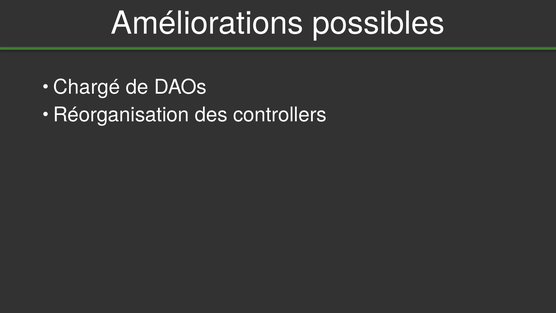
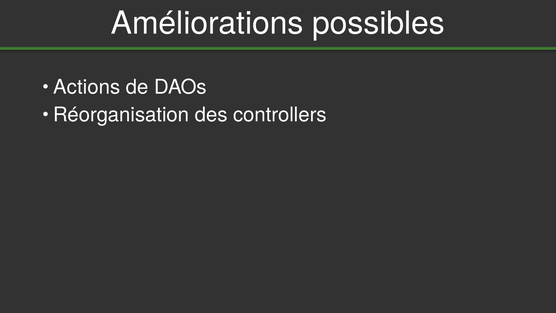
Chargé: Chargé -> Actions (87, 87)
